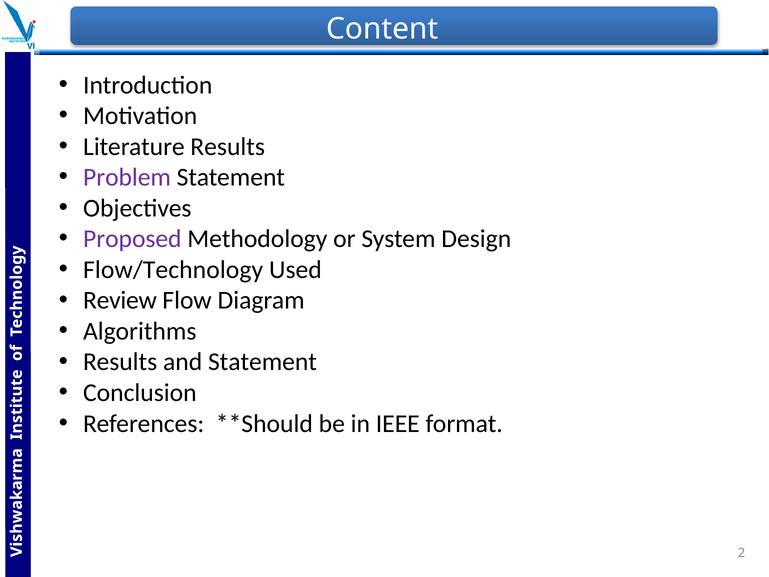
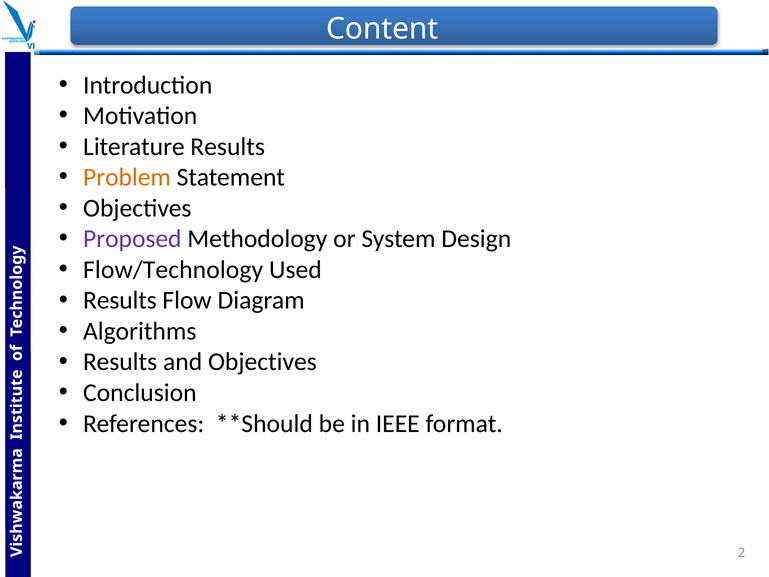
Problem colour: purple -> orange (127, 177)
Review: Review -> Results (120, 300)
and Statement: Statement -> Objectives (262, 362)
